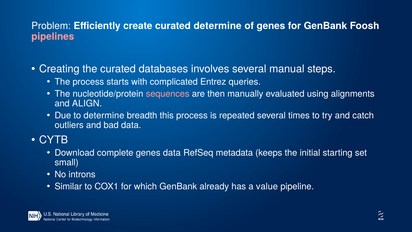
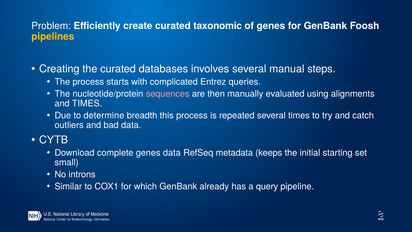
curated determine: determine -> taxonomic (218, 26)
pipelines colour: pink -> yellow (53, 36)
and ALIGN: ALIGN -> TIMES (87, 103)
value: value -> query (267, 186)
